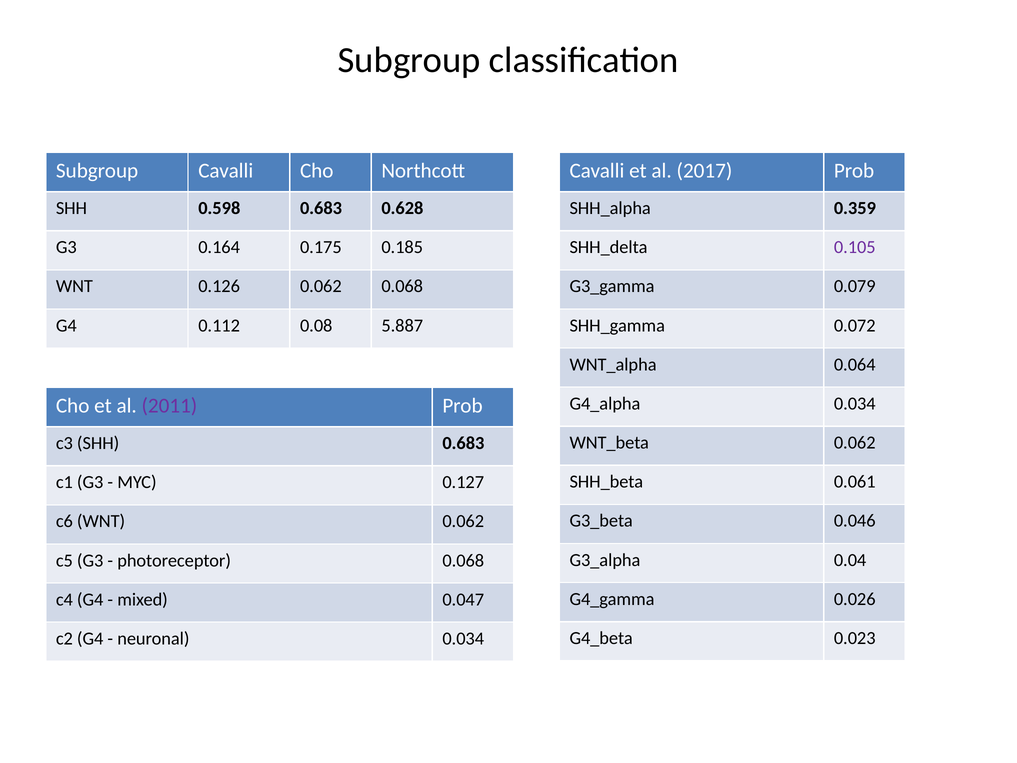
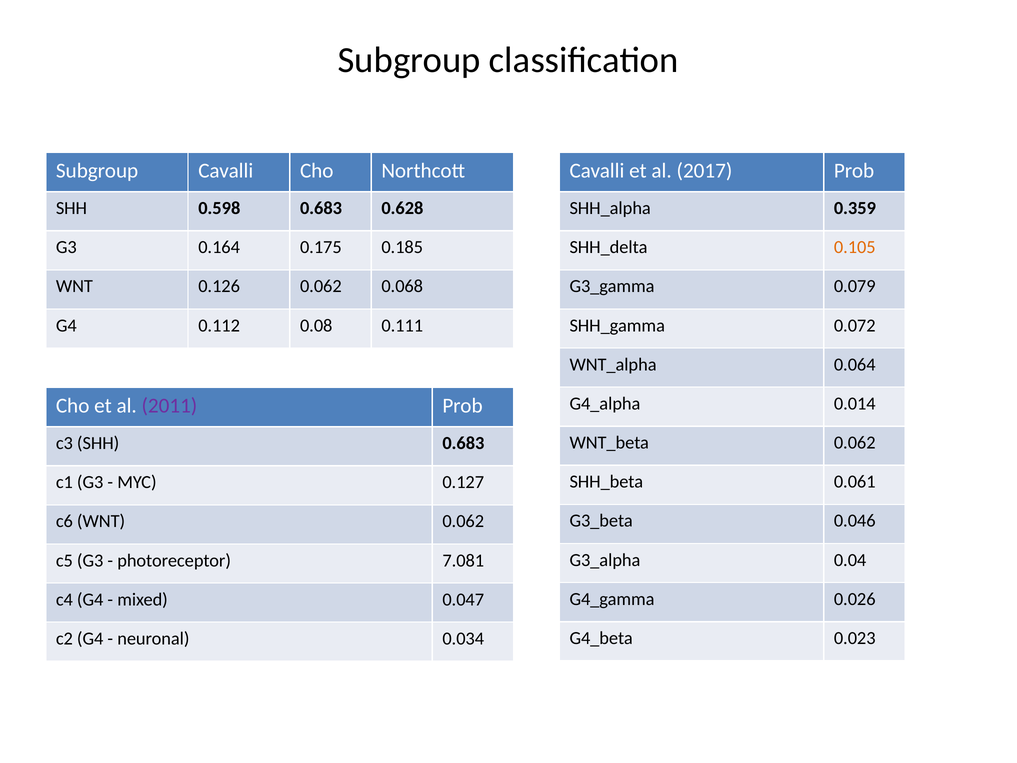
0.105 colour: purple -> orange (855, 247)
5.887: 5.887 -> 0.111 (402, 325)
0.034: 0.034 -> 0.014 (855, 403)
photoreceptor 0.068: 0.068 -> 7.081 (463, 560)
